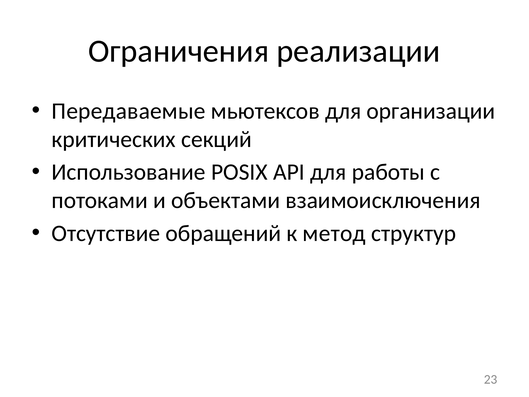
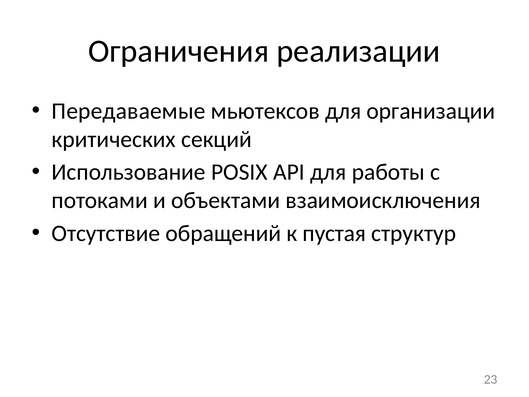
метод: метод -> пустая (334, 233)
